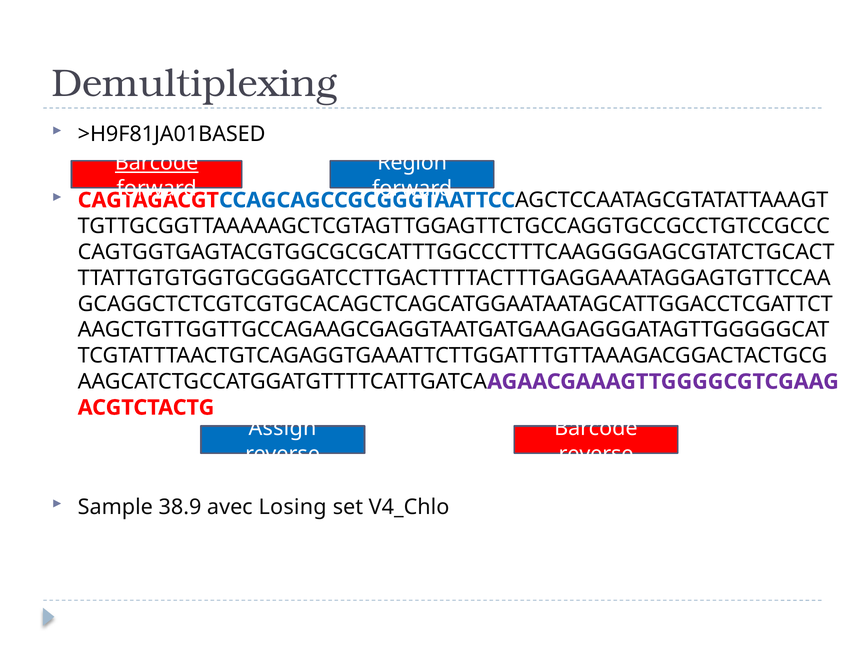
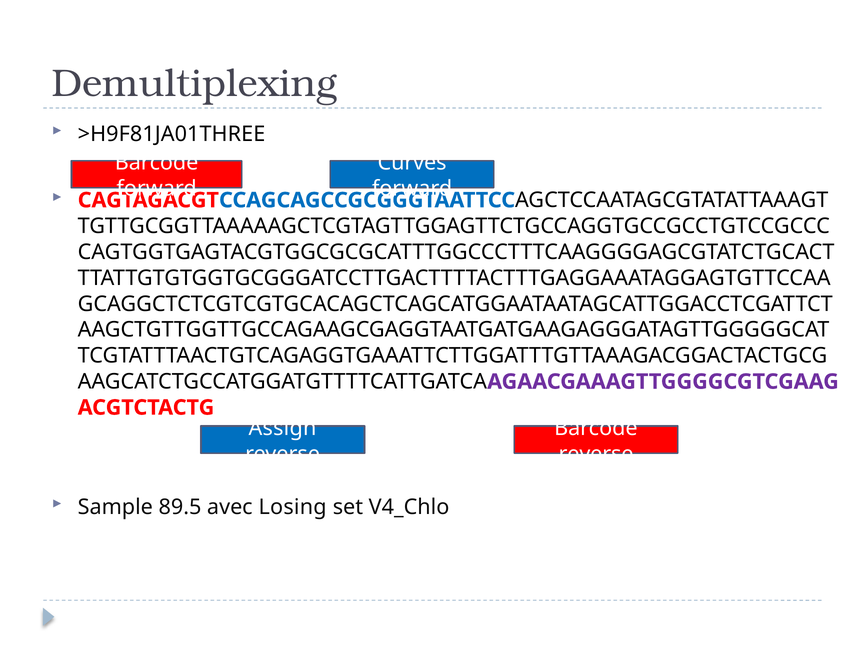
>H9F81JA01BASED: >H9F81JA01BASED -> >H9F81JA01THREE (172, 134)
Barcode underline: present -> none (157, 163)
Region: Region -> Curves (412, 163)
38.9: 38.9 -> 89.5 (180, 508)
